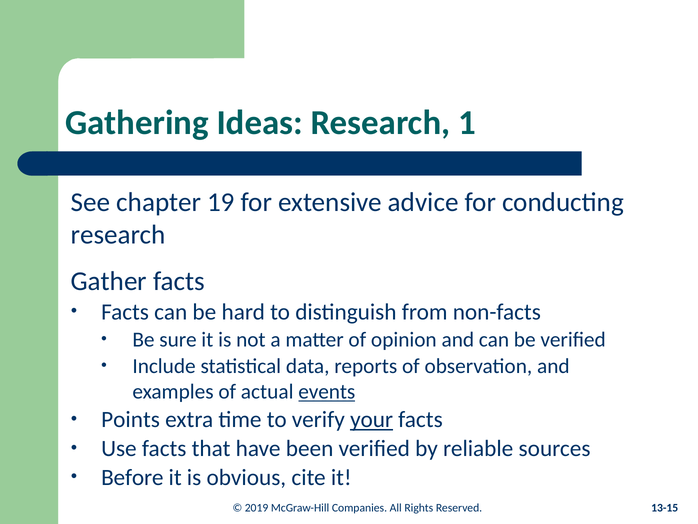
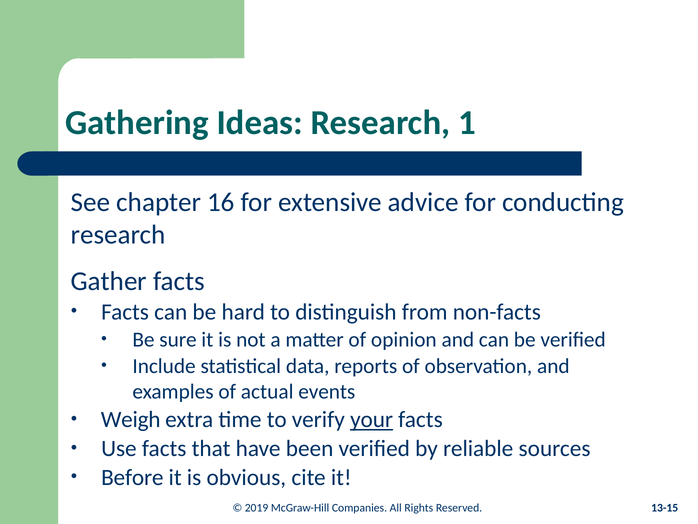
19: 19 -> 16 (221, 202)
events underline: present -> none (327, 391)
Points: Points -> Weigh (131, 419)
